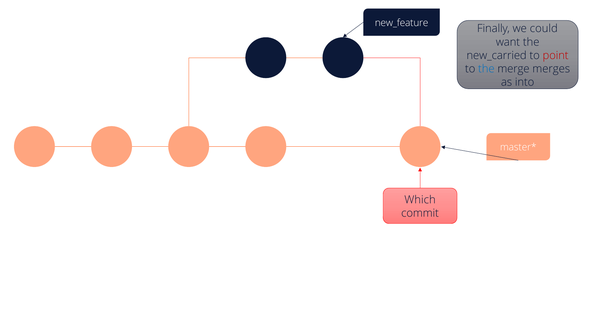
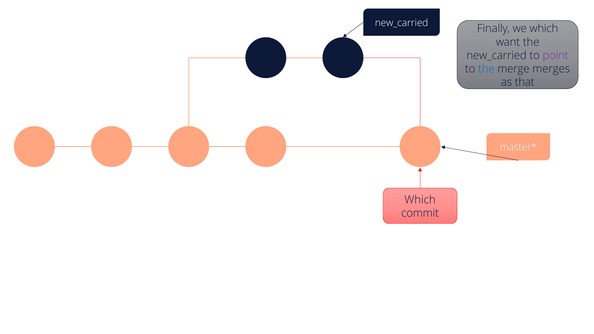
new_feature: new_feature -> new_carried (402, 23)
we could: could -> which (544, 29)
point colour: red -> purple (556, 55)
into: into -> that (525, 82)
